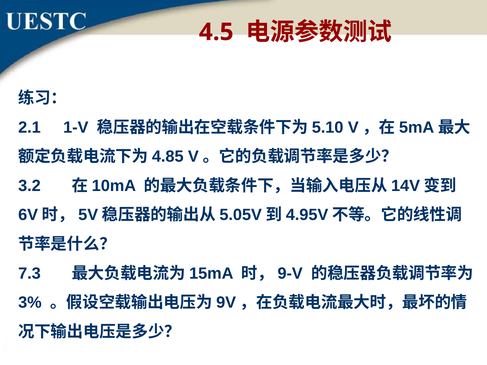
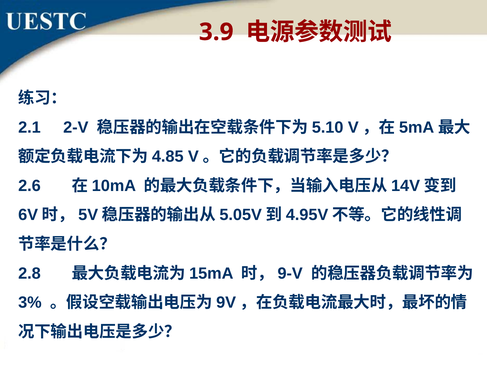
4.5: 4.5 -> 3.9 (216, 32)
1-V: 1-V -> 2-V (76, 127)
3.2: 3.2 -> 2.6 (29, 186)
7.3: 7.3 -> 2.8 (29, 274)
